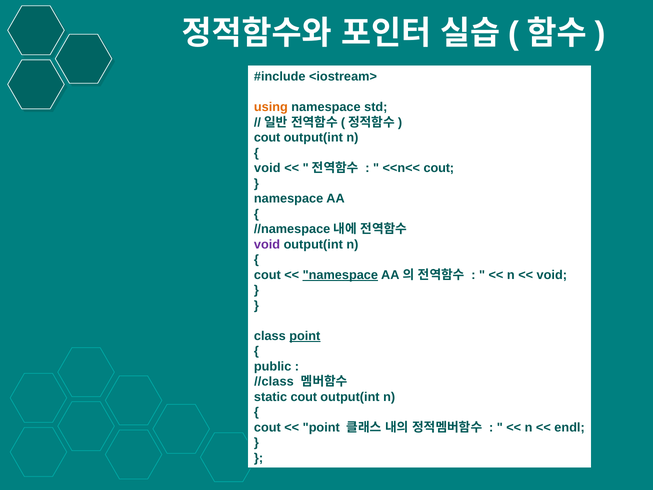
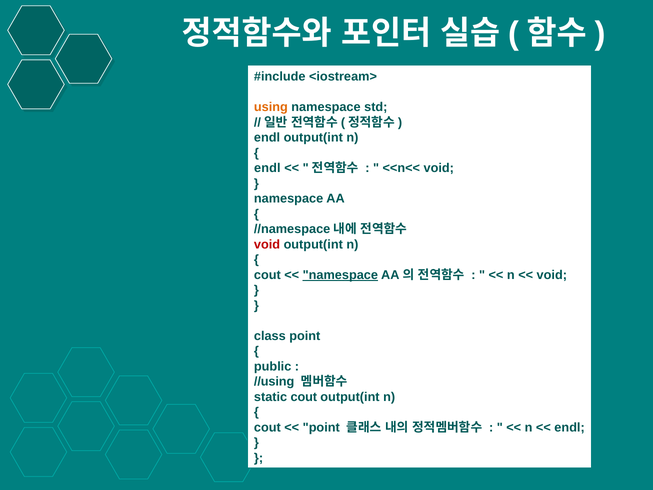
cout: cout -> endl (267, 138)
void: void -> endl (267, 168)
<<n<< cout: cout -> void (439, 168)
void colour: purple -> red (267, 244)
point underline: present -> none (305, 336)
//class: //class -> //using (274, 381)
